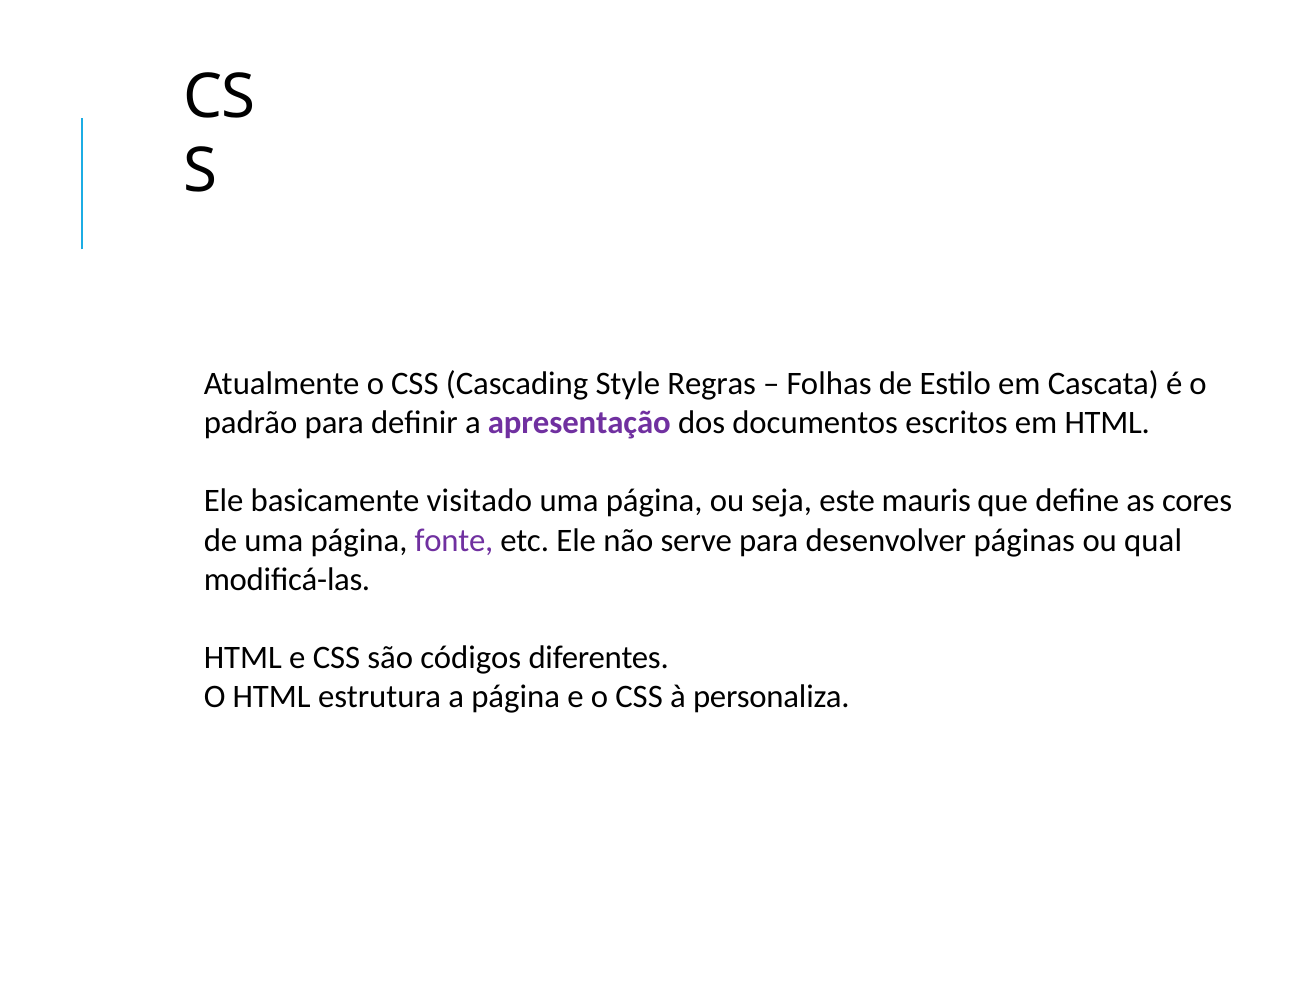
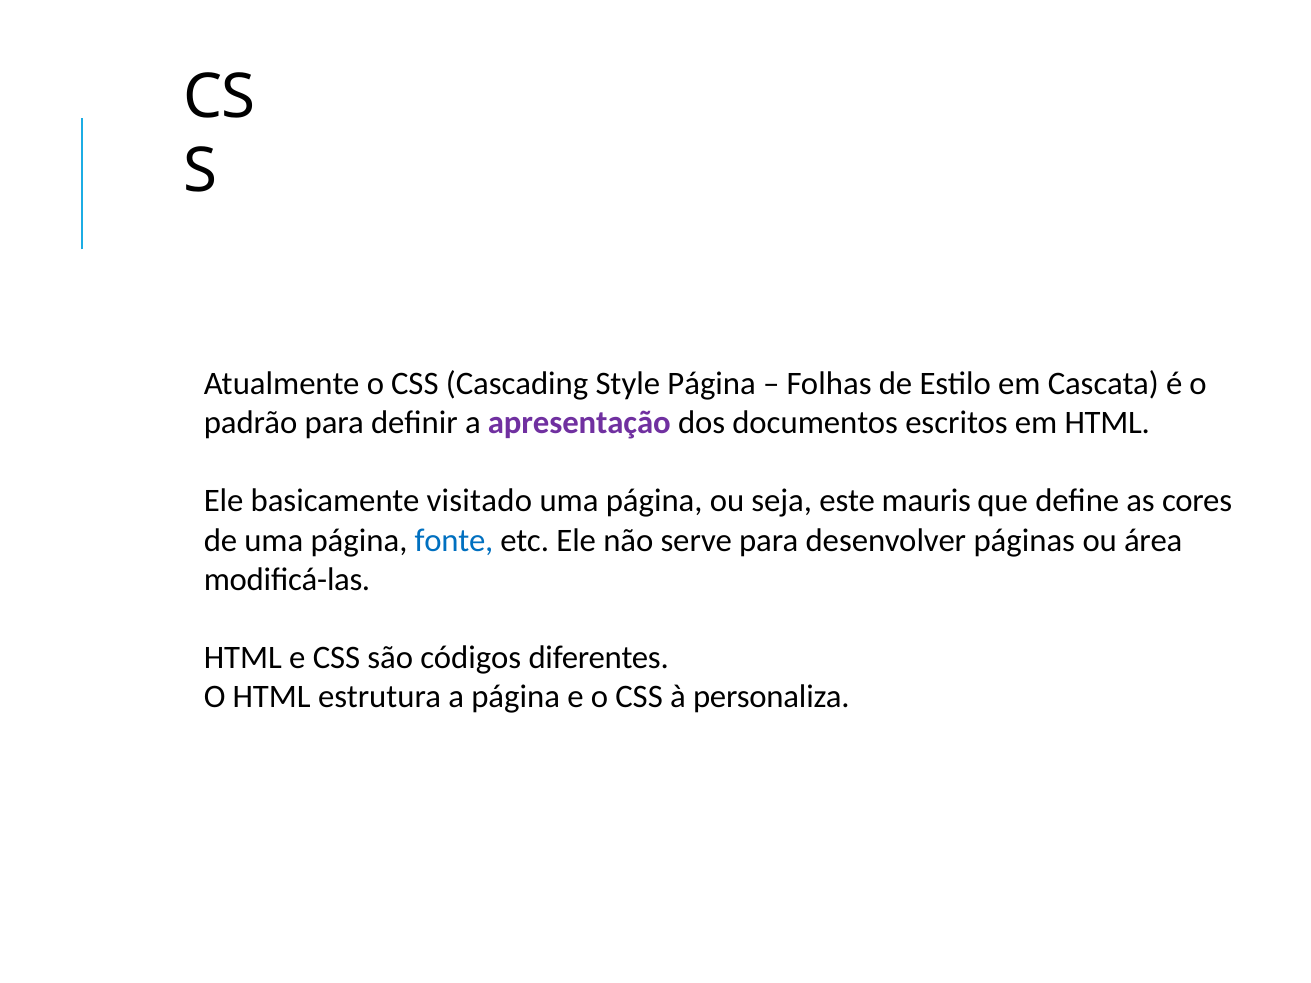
Style Regras: Regras -> Página (712, 384)
fonte colour: purple -> blue (454, 540)
qual: qual -> área (1153, 540)
